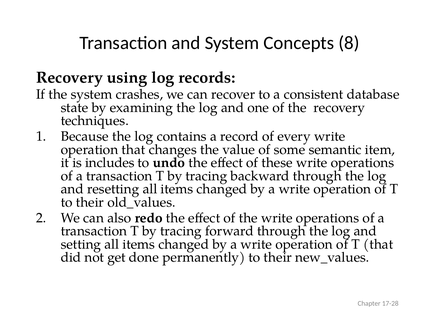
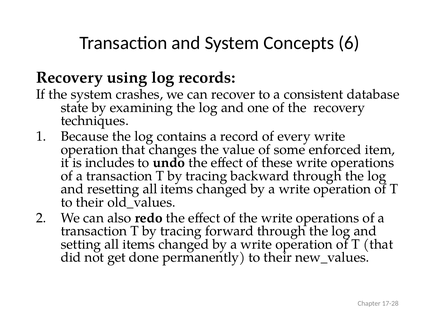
8: 8 -> 6 (349, 43)
semantic: semantic -> enforced (335, 150)
